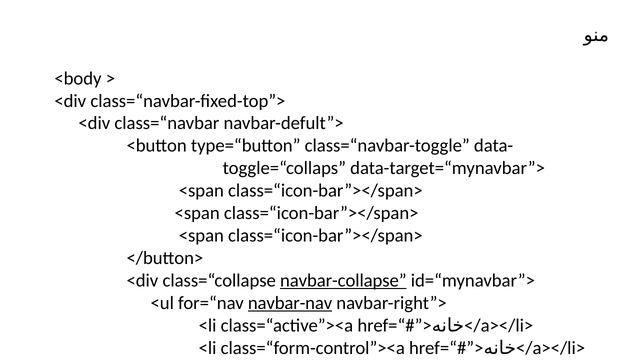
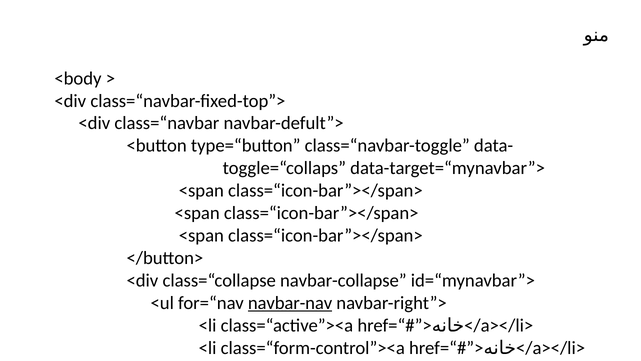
navbar-collapse underline: present -> none (343, 280)
